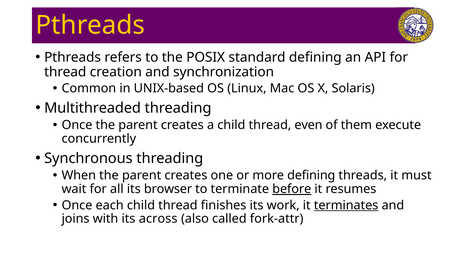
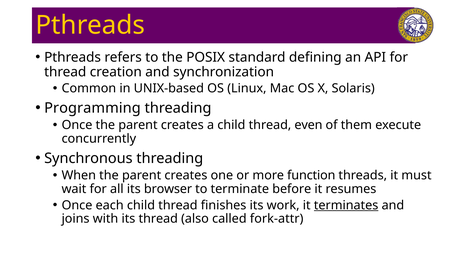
Multithreaded: Multithreaded -> Programming (92, 108)
more defining: defining -> function (311, 175)
before underline: present -> none (292, 189)
its across: across -> thread (158, 218)
